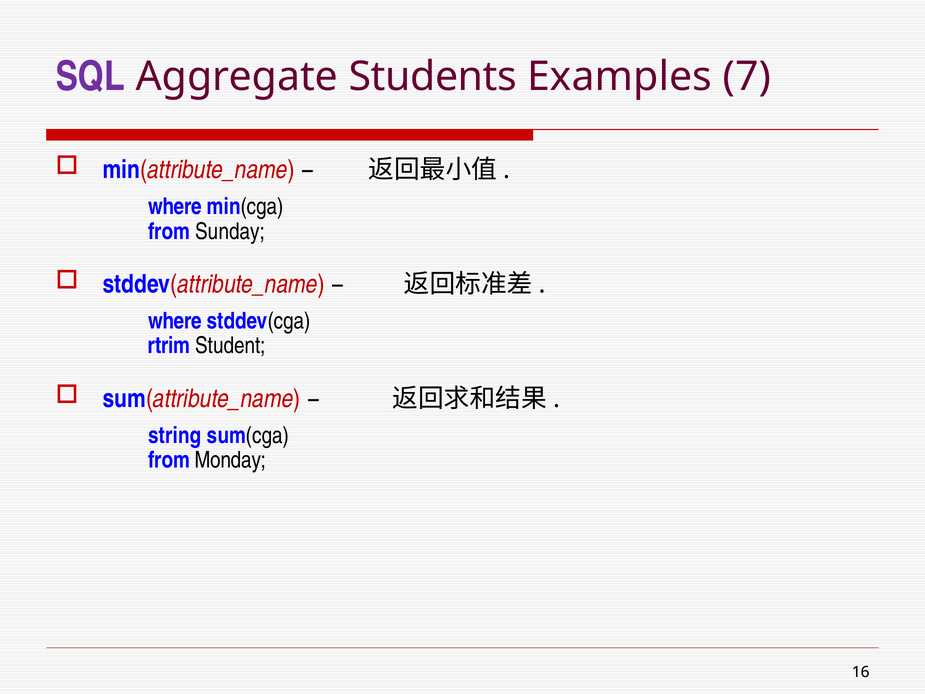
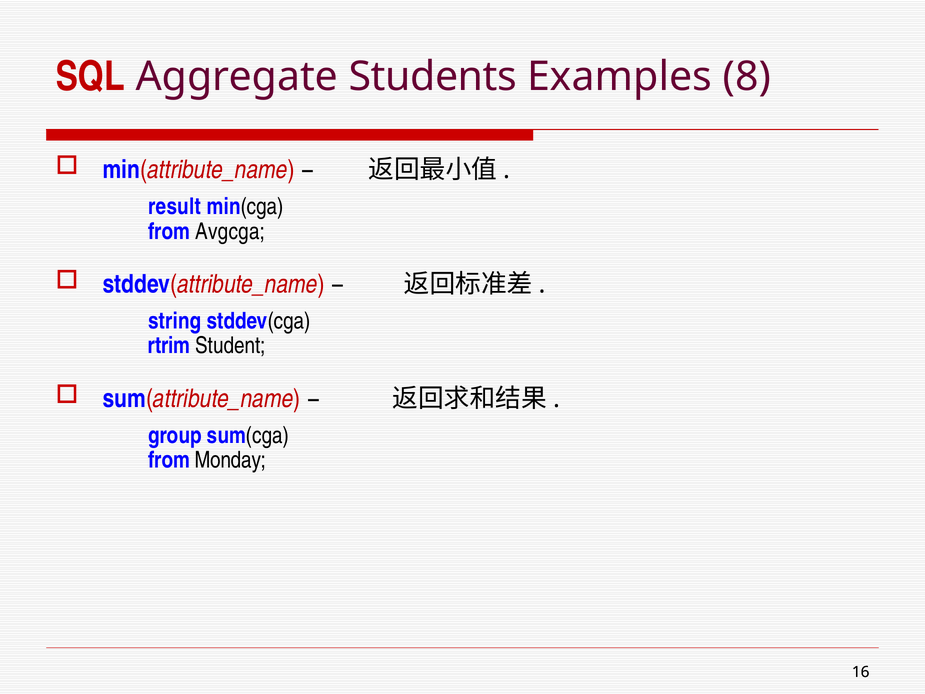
SQL colour: purple -> red (90, 77)
7: 7 -> 8 (747, 77)
where: where -> result (175, 207)
Sunday: Sunday -> Avgcga (230, 231)
where: where -> string (175, 321)
string: string -> group (175, 436)
